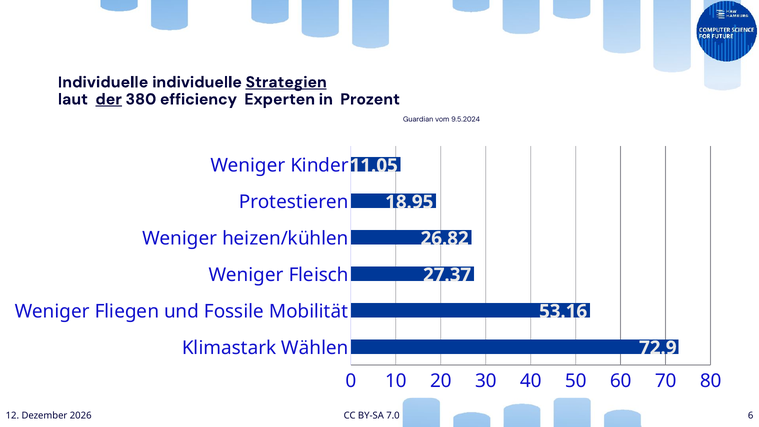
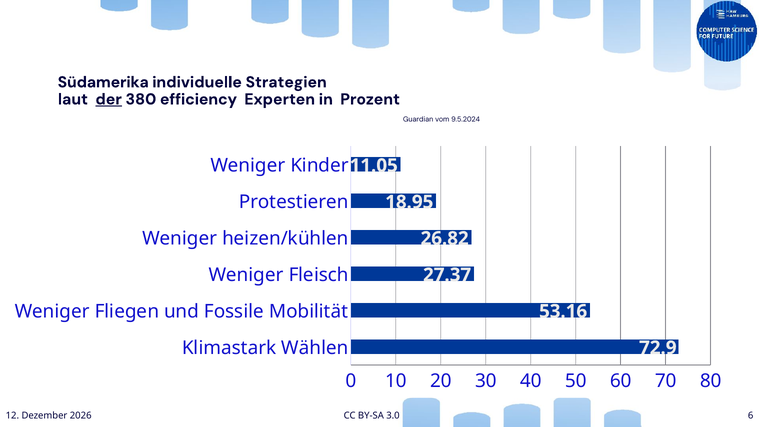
Individuelle: Individuelle -> Südamerika (103, 82)
Strategien underline: present -> none (286, 82)
7.0: 7.0 -> 3.0 (393, 415)
